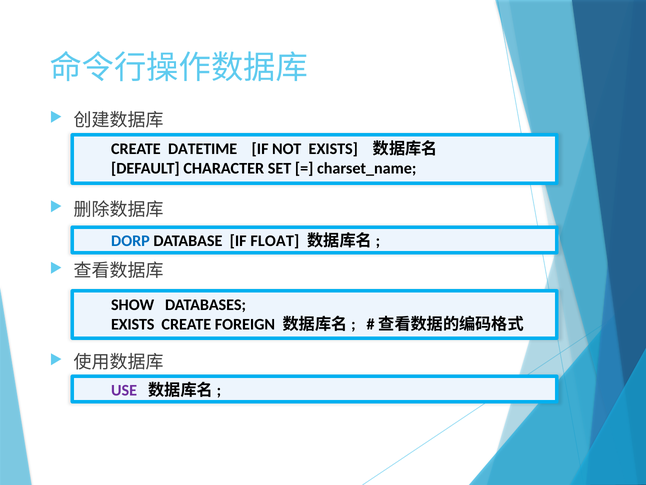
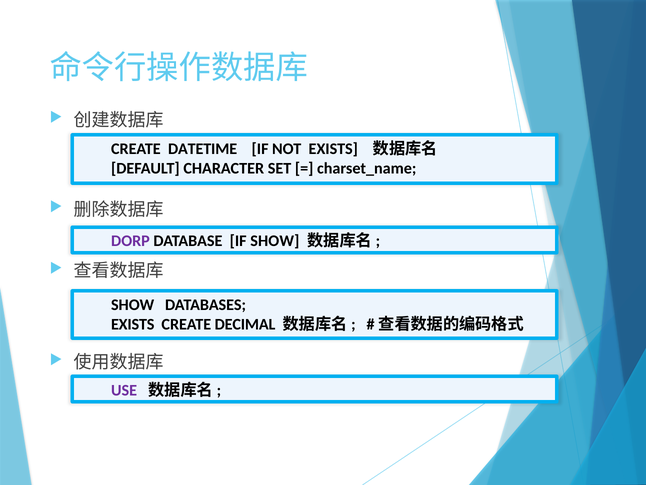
DORP colour: blue -> purple (130, 241)
IF FLOAT: FLOAT -> SHOW (275, 241)
FOREIGN: FOREIGN -> DECIMAL (245, 324)
